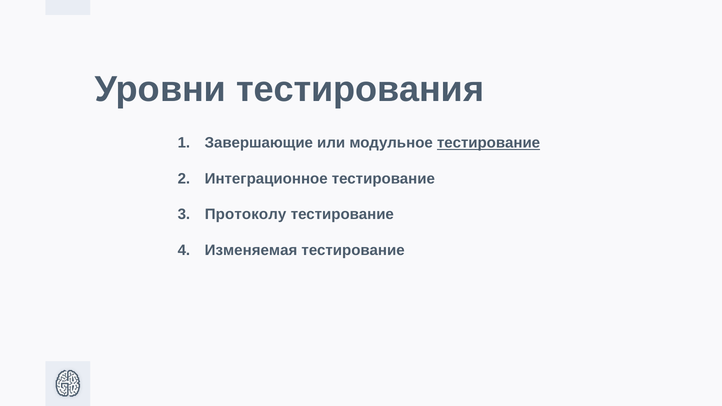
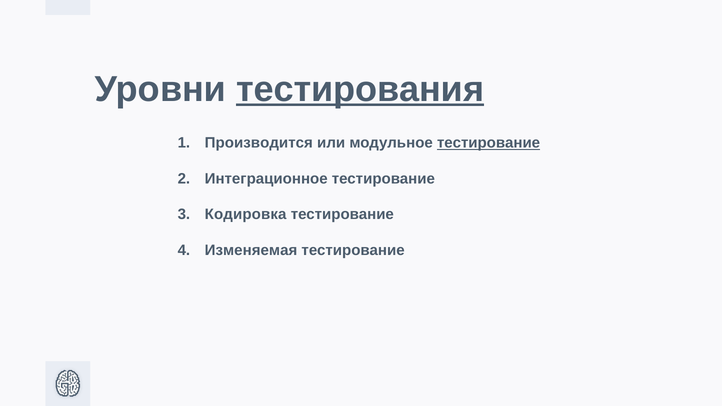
тестирования underline: none -> present (360, 89)
Завершающие: Завершающие -> Производится (259, 143)
Протоколу: Протоколу -> Кодировка (246, 215)
